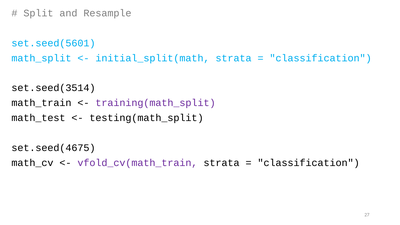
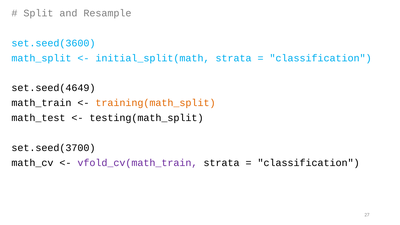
set.seed(5601: set.seed(5601 -> set.seed(3600 (53, 43)
set.seed(3514: set.seed(3514 -> set.seed(4649 (53, 88)
training(math_split colour: purple -> orange (155, 103)
set.seed(4675: set.seed(4675 -> set.seed(3700 (53, 148)
